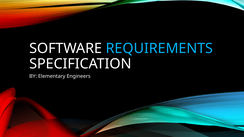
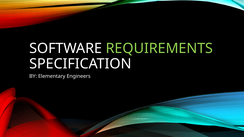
REQUIREMENTS colour: light blue -> light green (159, 49)
